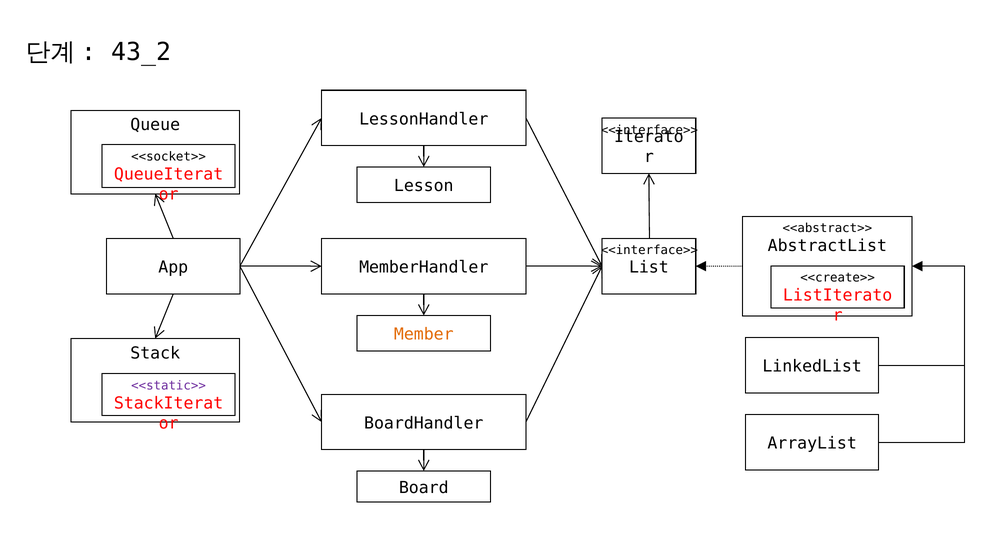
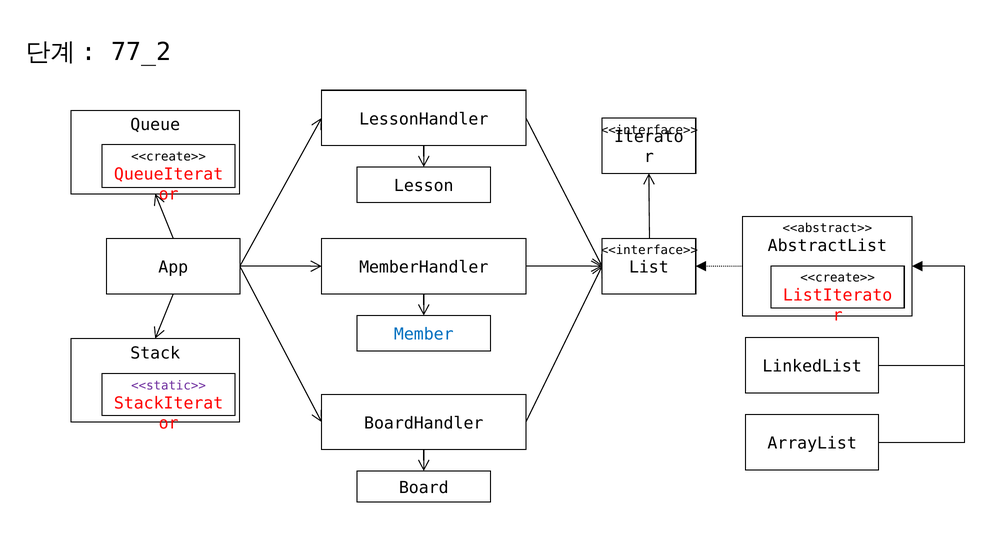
43_2: 43_2 -> 77_2 (141, 52)
<<socket>>: <<socket>> -> <<create>> (169, 157)
Member colour: orange -> blue (424, 334)
